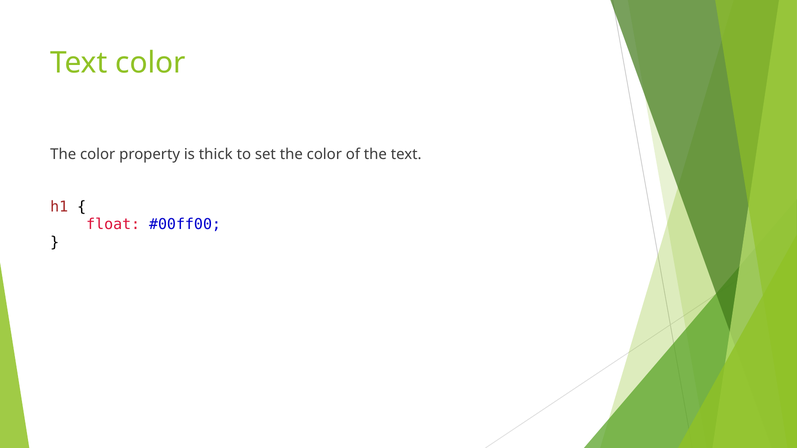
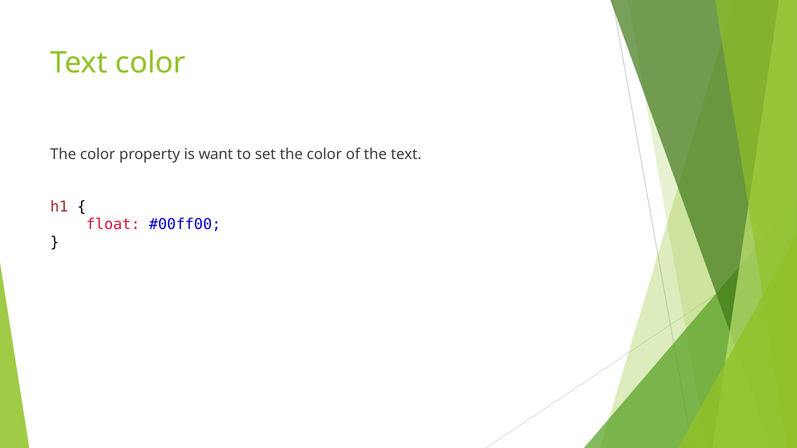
thick: thick -> want (216, 154)
